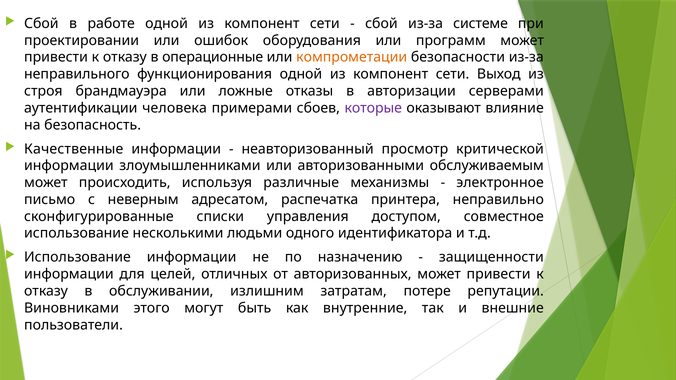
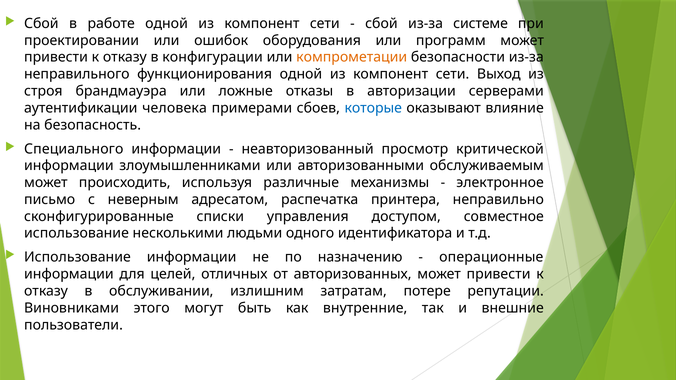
операционные: операционные -> конфигурации (213, 57)
которые colour: purple -> blue (373, 108)
Качественные: Качественные -> Специального (74, 149)
защищенности: защищенности -> операционные (491, 257)
